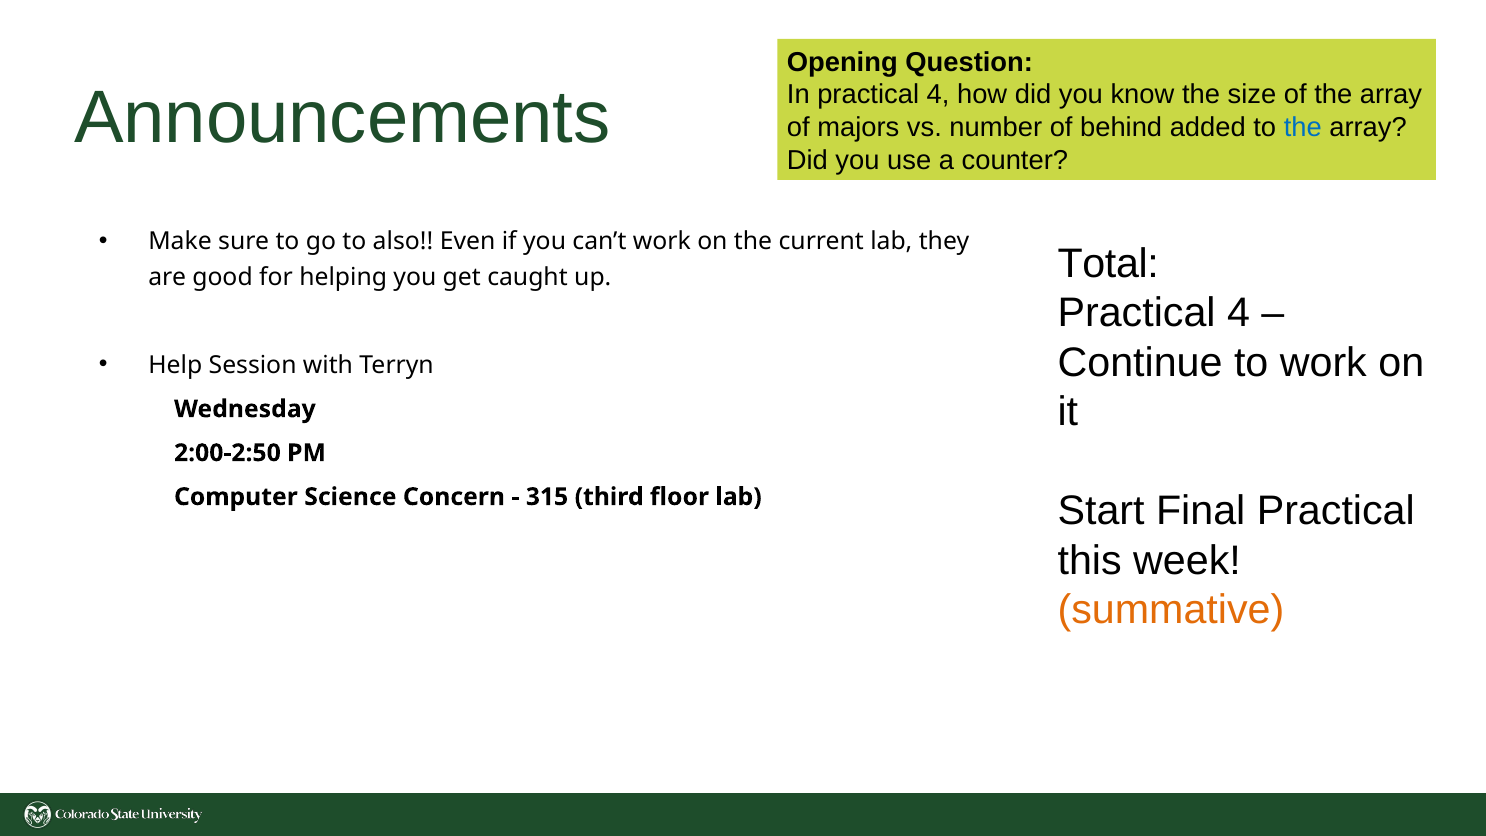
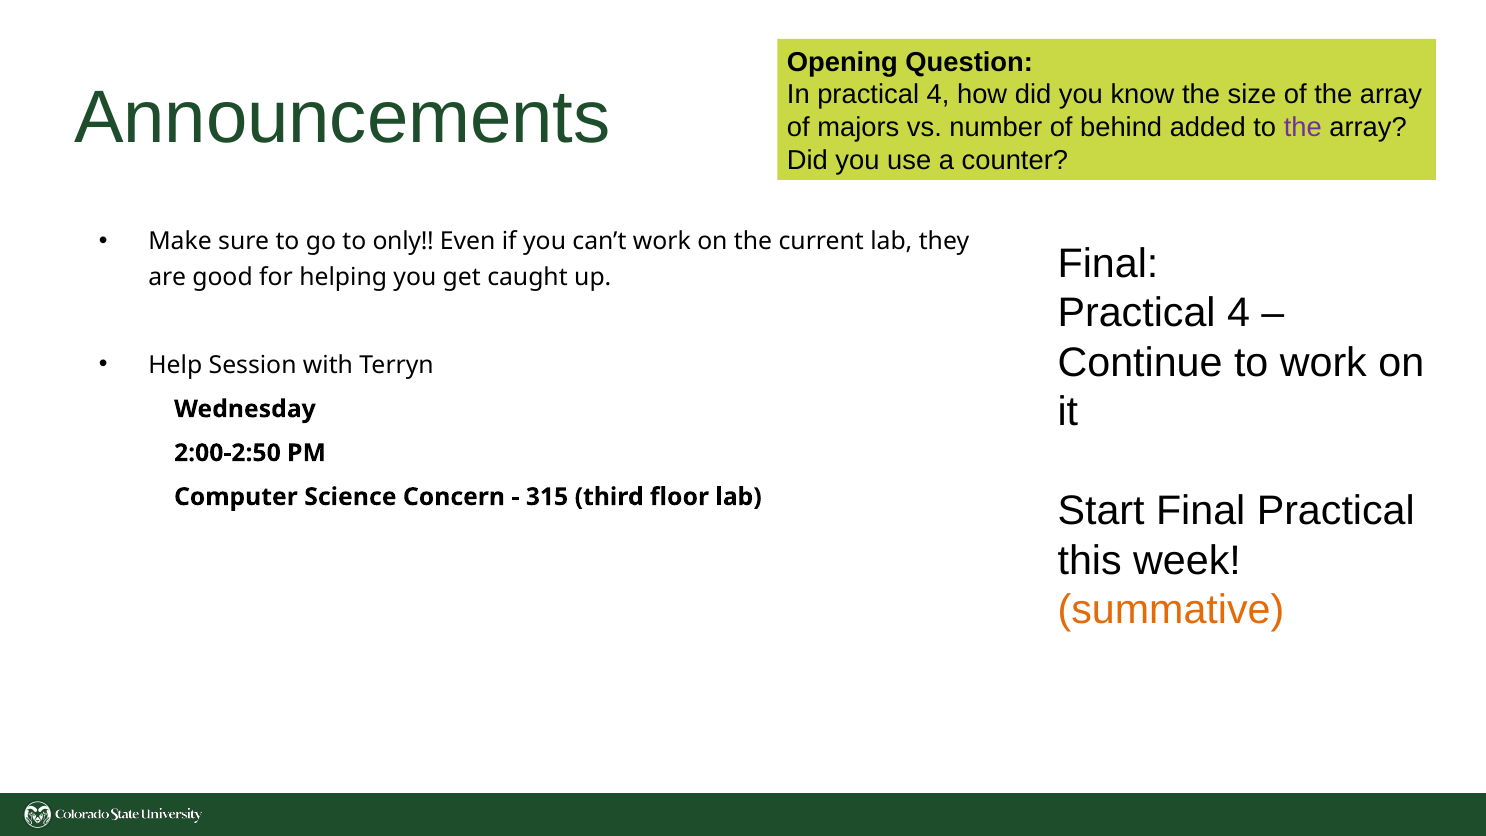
the colour: blue -> purple (1303, 128)
also: also -> only (403, 242)
Total: Total -> Final (1108, 264)
